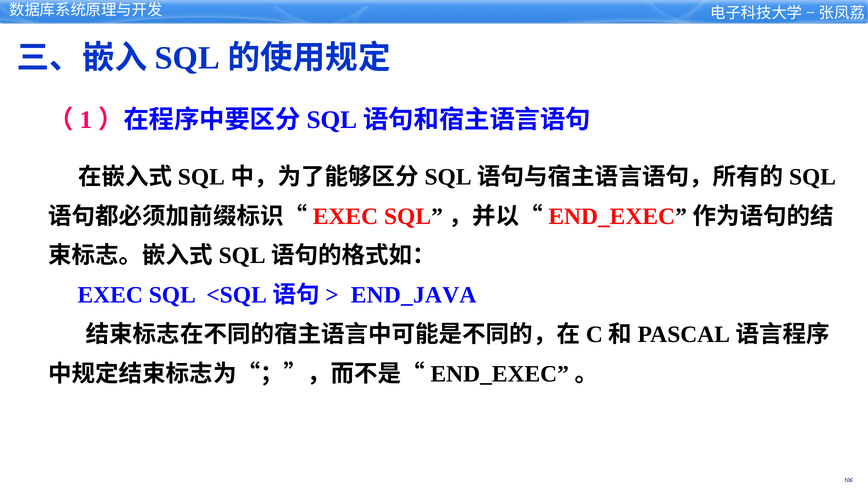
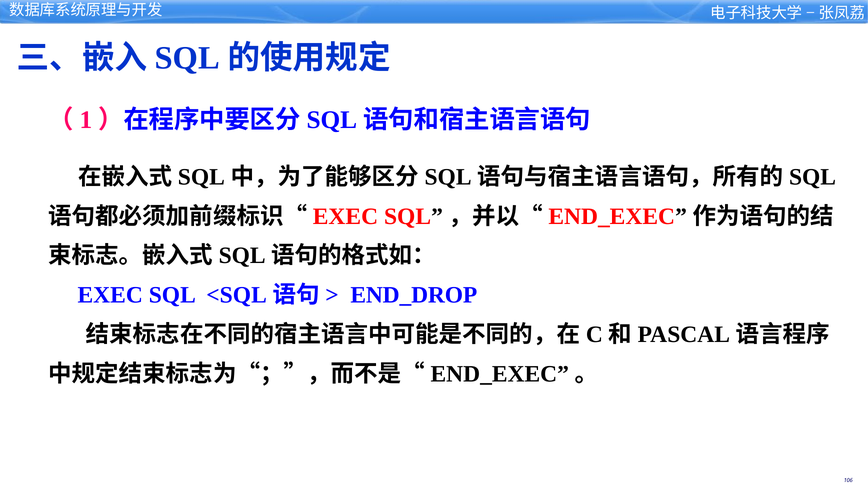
END_JAVA: END_JAVA -> END_DROP (414, 295)
